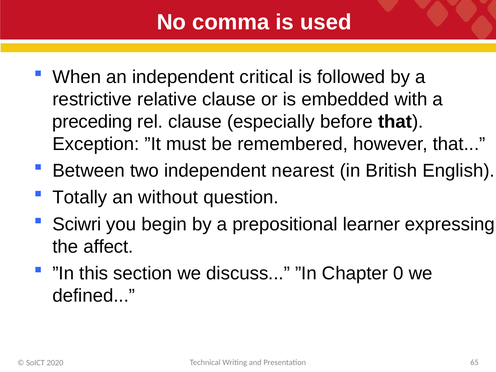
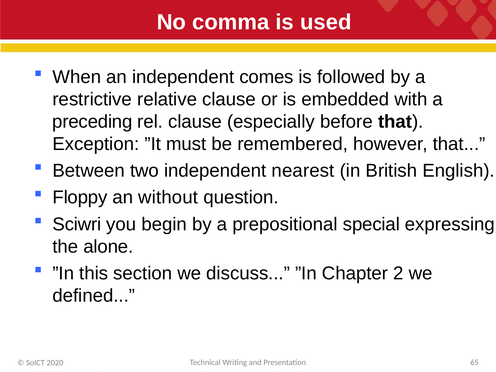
critical: critical -> comes (267, 77)
Totally: Totally -> Floppy (80, 197)
learner: learner -> special (371, 224)
affect: affect -> alone (108, 247)
0: 0 -> 2 (398, 273)
